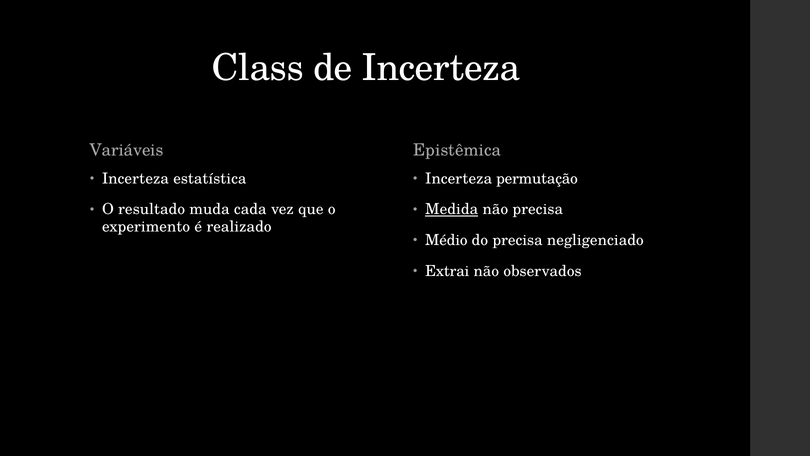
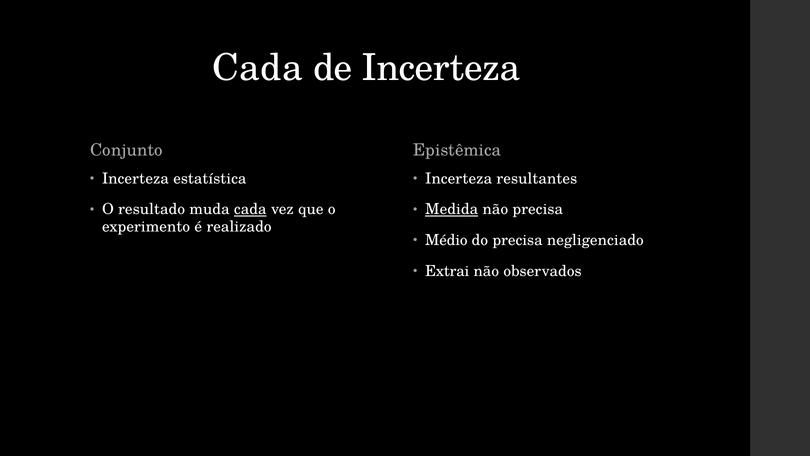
Class: Class -> Cada (257, 68)
Variáveis: Variáveis -> Conjunto (127, 150)
permutação: permutação -> resultantes (537, 178)
cada underline: none -> present (250, 209)
